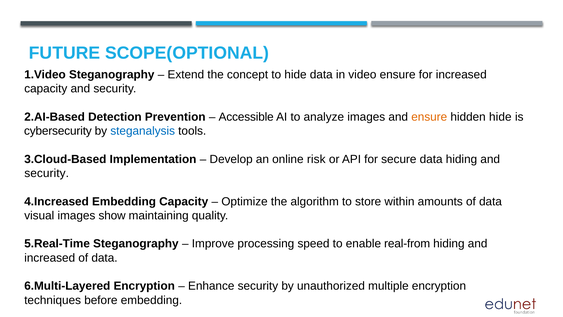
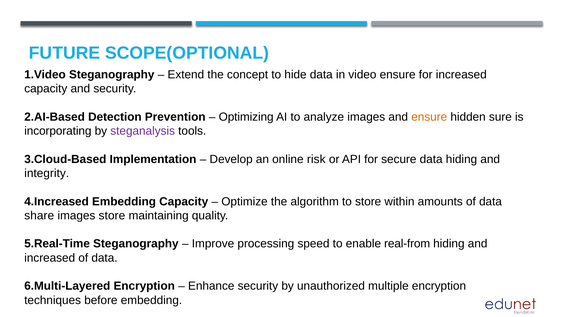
Accessible: Accessible -> Optimizing (246, 117)
hidden hide: hide -> sure (500, 117)
cybersecurity: cybersecurity -> incorporating (58, 131)
steganalysis colour: blue -> purple (143, 131)
security: security -> integrity (47, 173)
visual: visual -> share (39, 215)
images show: show -> store (112, 215)
